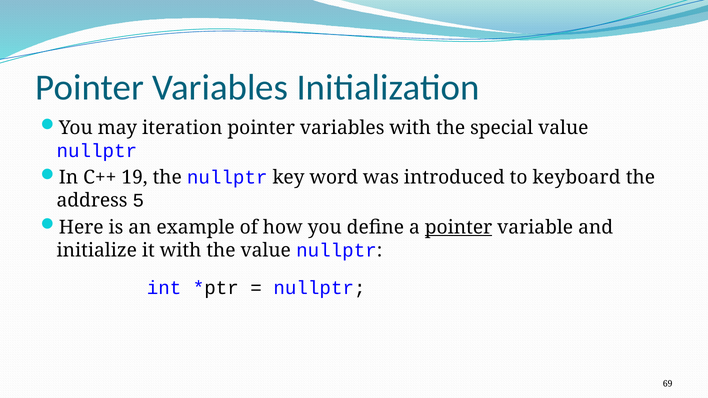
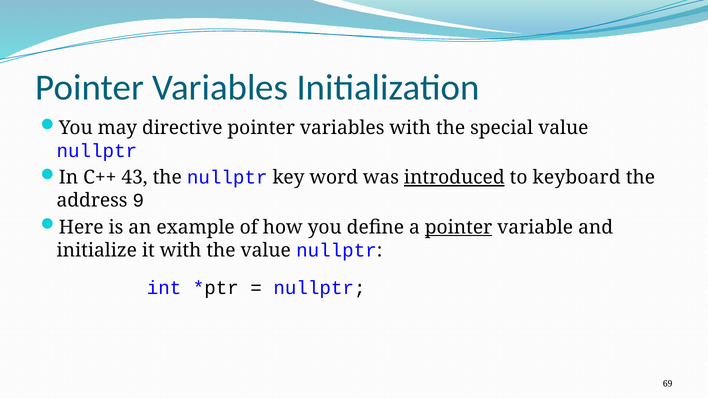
iteration: iteration -> directive (182, 128)
19: 19 -> 43 (135, 178)
introduced underline: none -> present (454, 178)
5: 5 -> 9 (138, 201)
